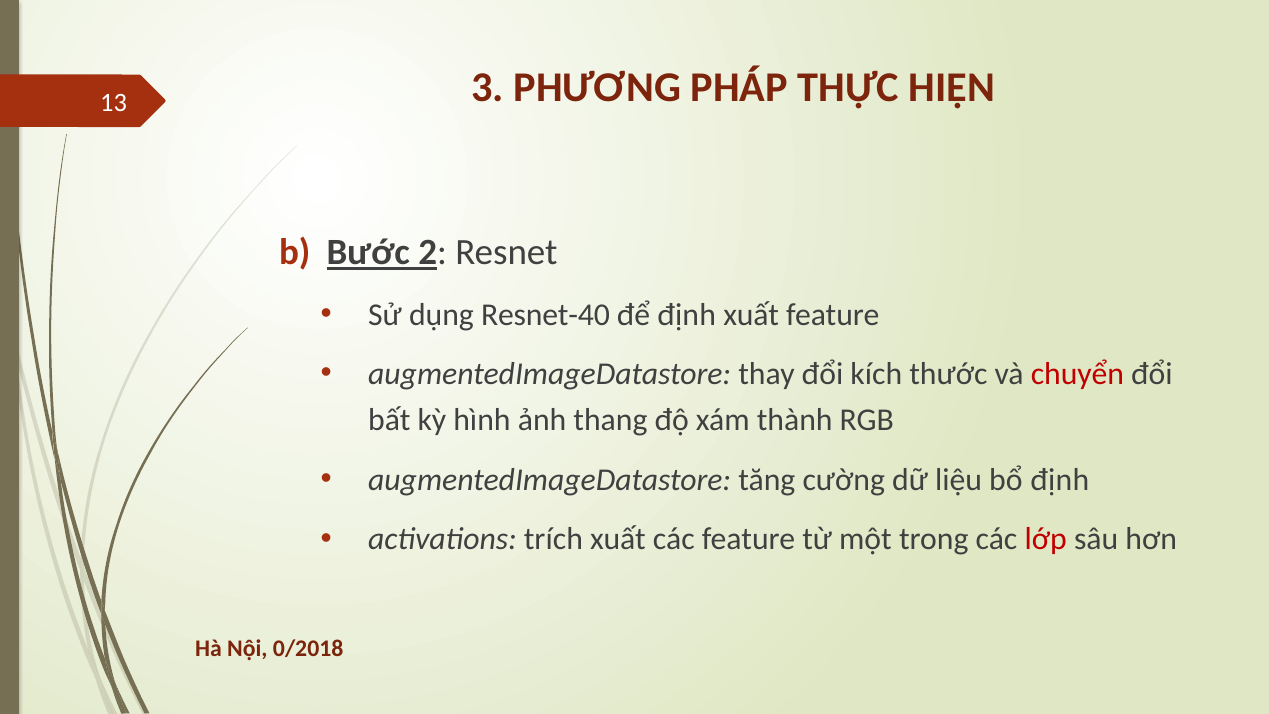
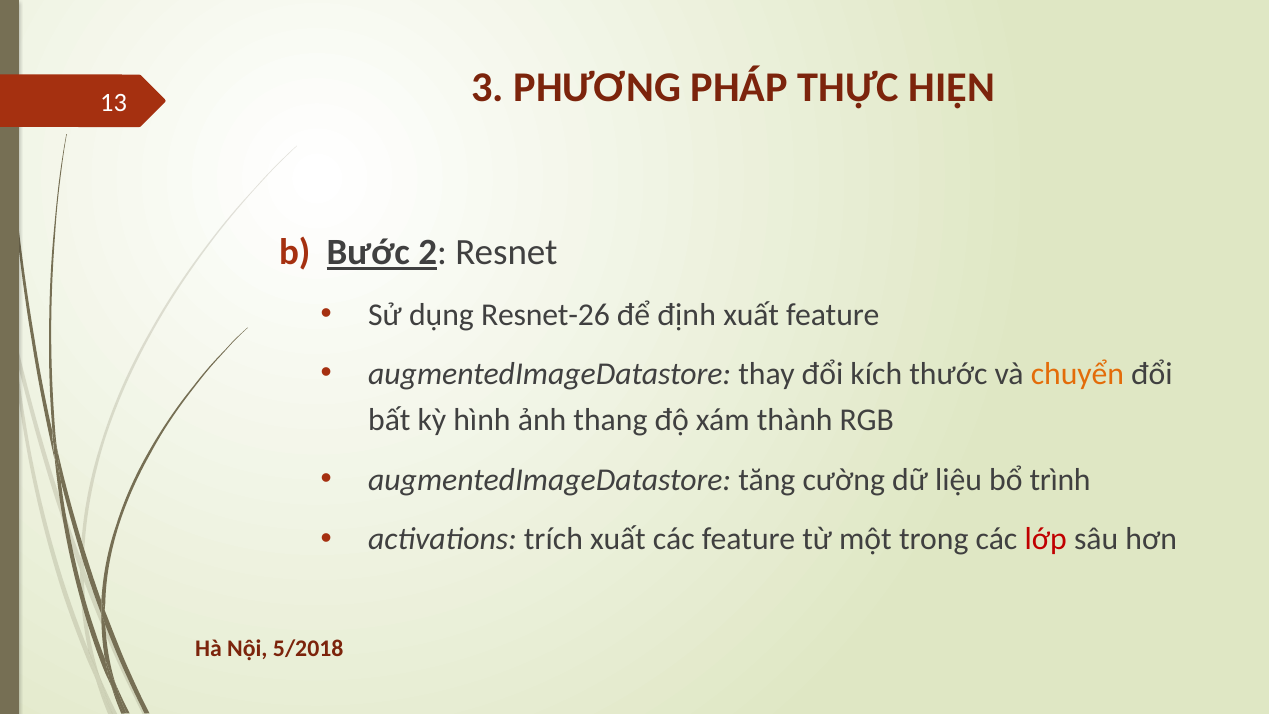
Resnet-40: Resnet-40 -> Resnet-26 (545, 315)
chuyển colour: red -> orange (1077, 374)
bổ định: định -> trình (1060, 480)
0/2018: 0/2018 -> 5/2018 (308, 649)
